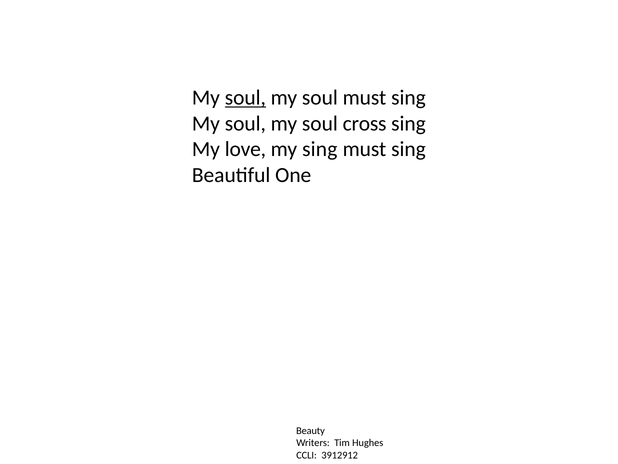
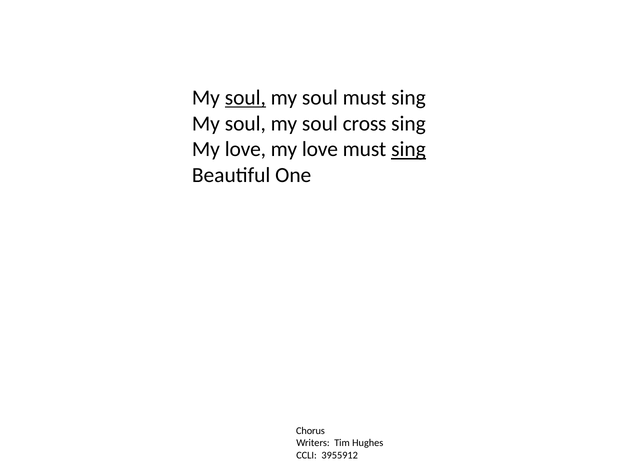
sing: sing -> love (320, 149)
sing underline: none -> present (409, 149)
Beauty: Beauty -> Chorus (310, 430)
3912912: 3912912 -> 3955912 (340, 455)
